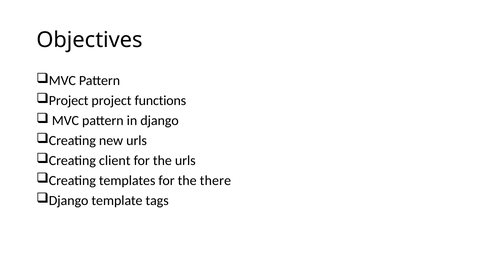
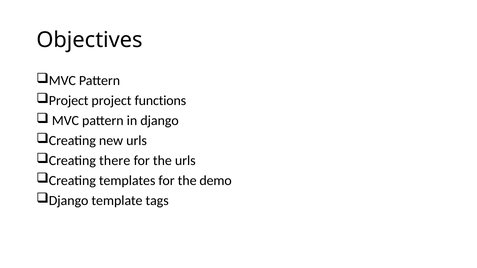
client: client -> there (115, 161)
there: there -> demo (216, 181)
